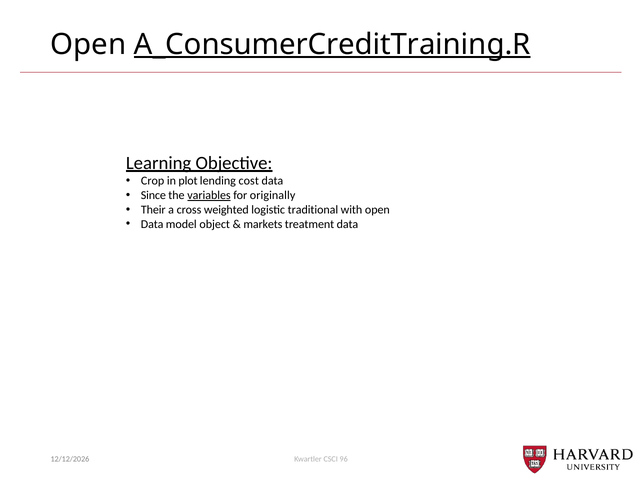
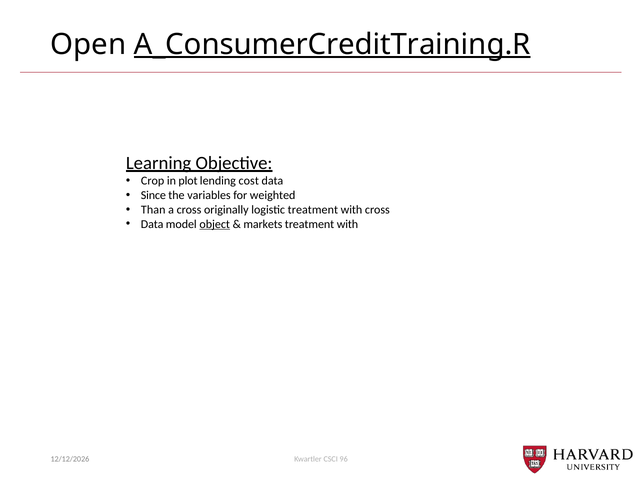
variables underline: present -> none (209, 196)
originally: originally -> weighted (273, 196)
Their: Their -> Than (153, 210)
weighted: weighted -> originally (226, 210)
logistic traditional: traditional -> treatment (313, 210)
with open: open -> cross (377, 210)
object underline: none -> present (215, 224)
data: data -> with (347, 224)
